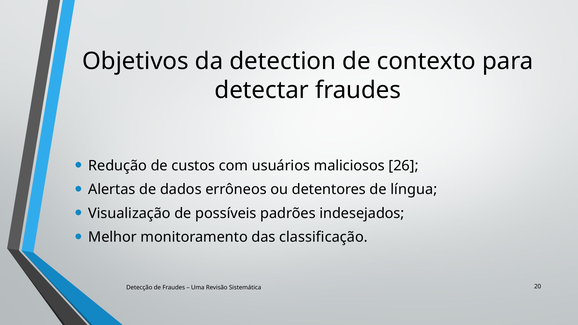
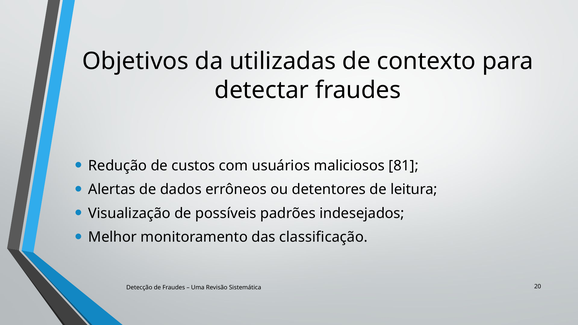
detection: detection -> utilizadas (283, 61)
26: 26 -> 81 (404, 166)
língua: língua -> leitura (414, 190)
